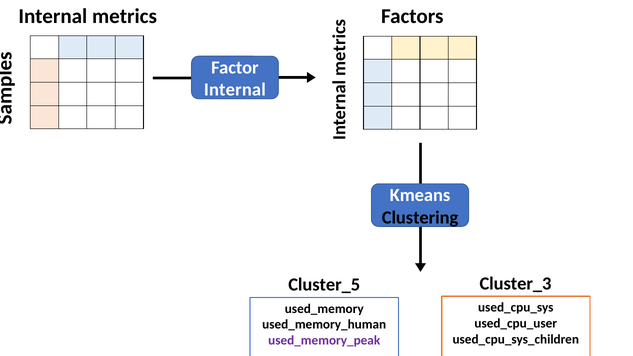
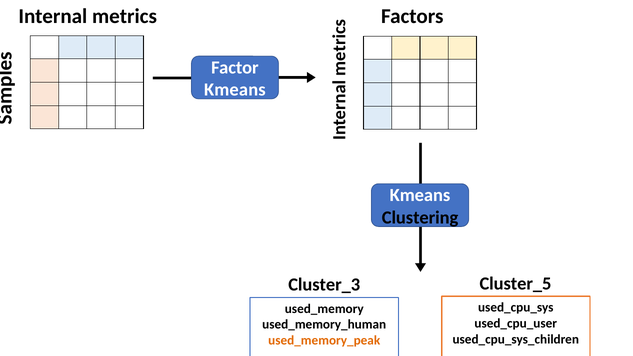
Internal: Internal -> Kmeans (235, 90)
Cluster_3: Cluster_3 -> Cluster_5 (515, 284)
Cluster_5: Cluster_5 -> Cluster_3 (324, 285)
used_memory_peak colour: purple -> orange (324, 340)
